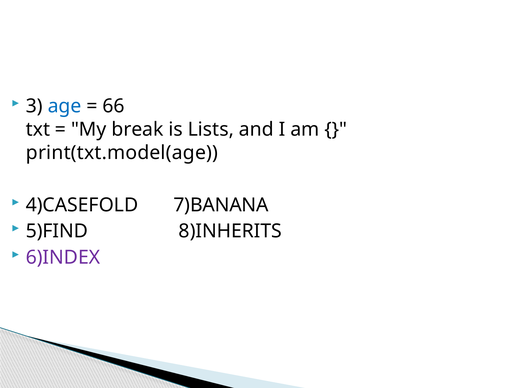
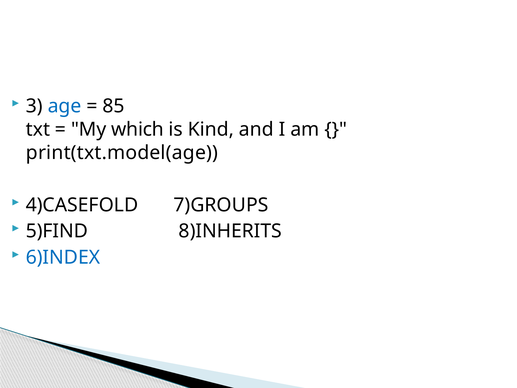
66: 66 -> 85 (114, 106)
break: break -> which (138, 129)
Lists: Lists -> Kind (211, 129)
7)BANANA: 7)BANANA -> 7)GROUPS (221, 205)
6)INDEX colour: purple -> blue (63, 257)
